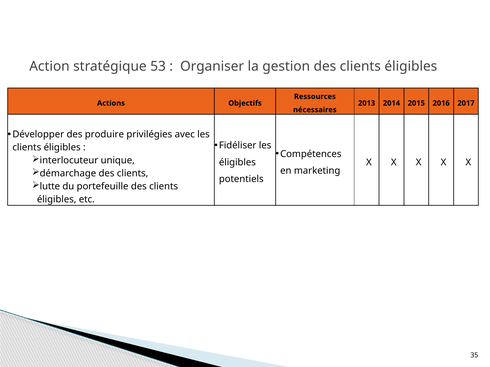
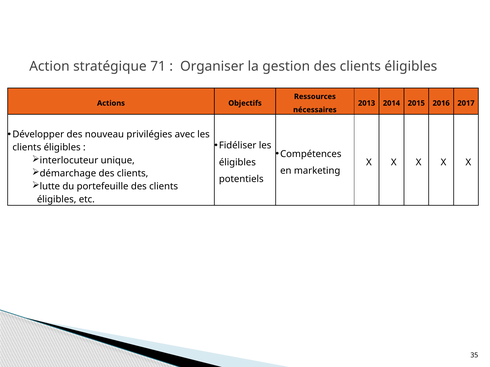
53: 53 -> 71 (158, 66)
produire: produire -> nouveau (104, 135)
